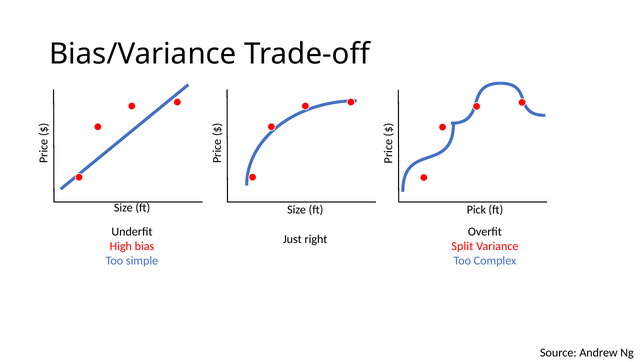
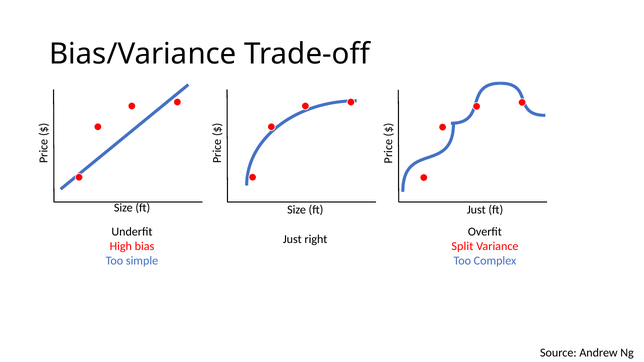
Pick: Pick -> Just (476, 210)
